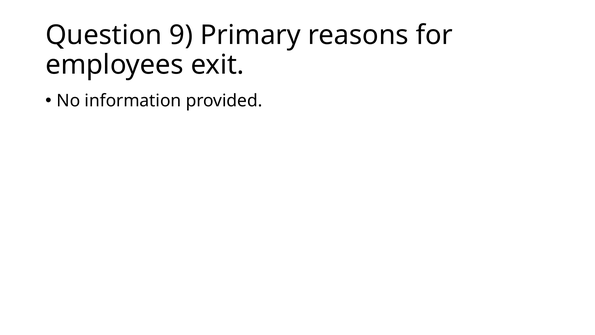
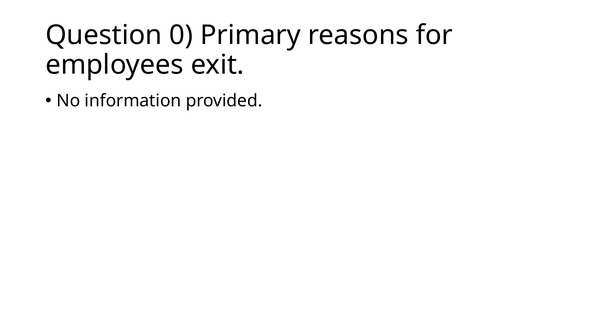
9: 9 -> 0 (181, 35)
